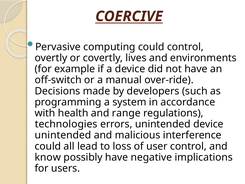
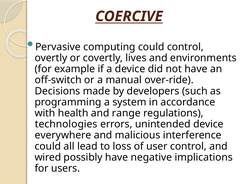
unintended: unintended -> everywhere (63, 135)
know: know -> wired (48, 157)
